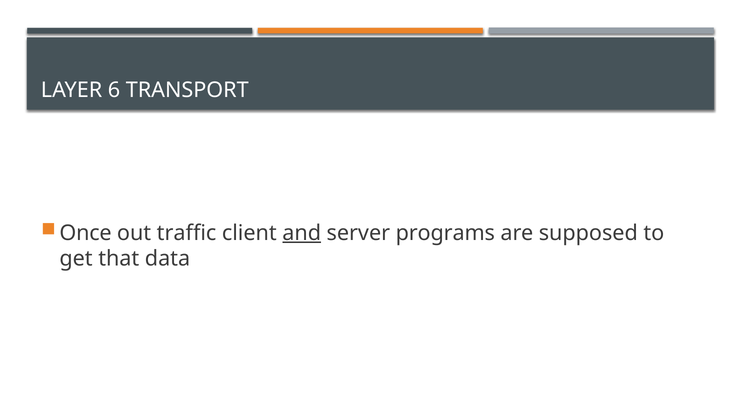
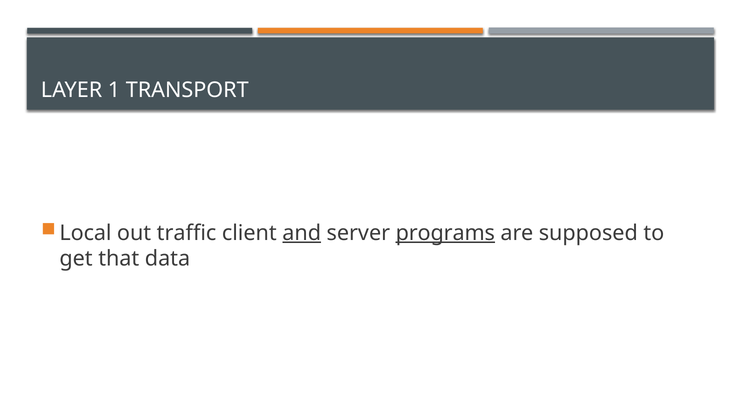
6: 6 -> 1 (114, 90)
Once: Once -> Local (85, 233)
programs underline: none -> present (445, 233)
